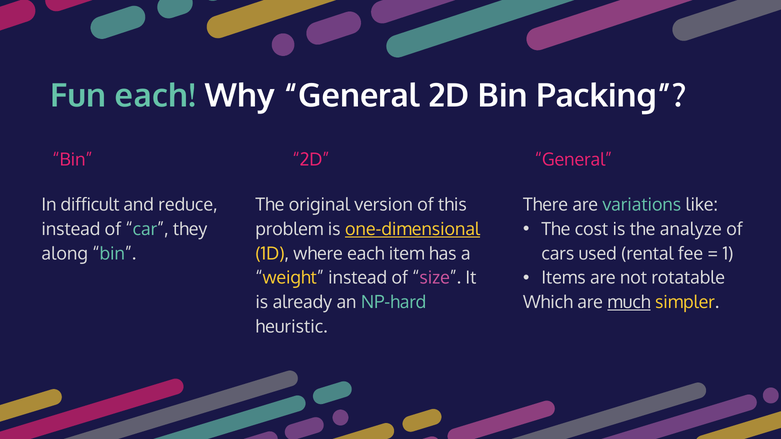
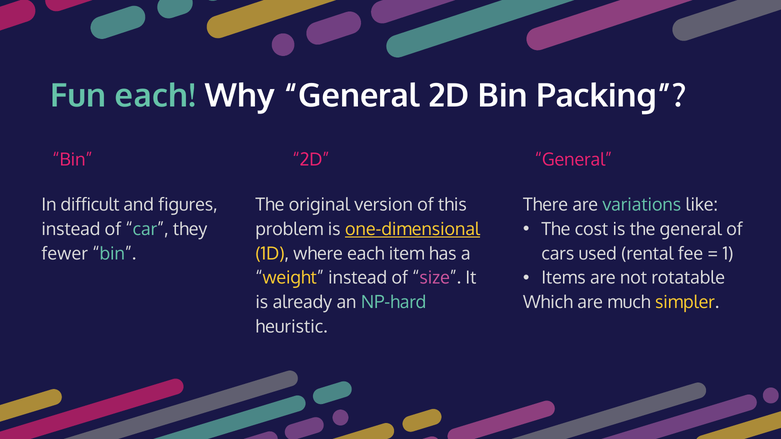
reduce: reduce -> figures (188, 205)
the analyze: analyze -> general (691, 229)
along: along -> fewer (65, 254)
much underline: present -> none (629, 303)
